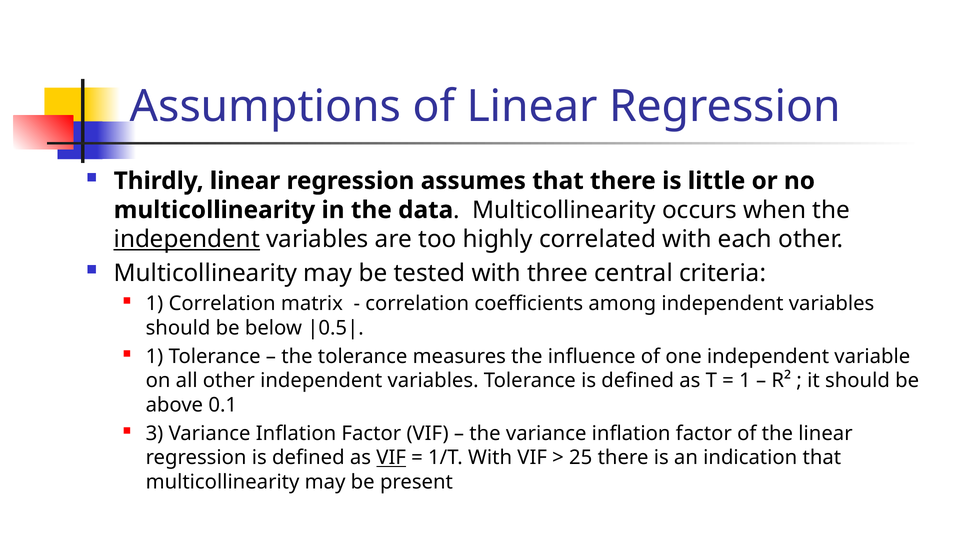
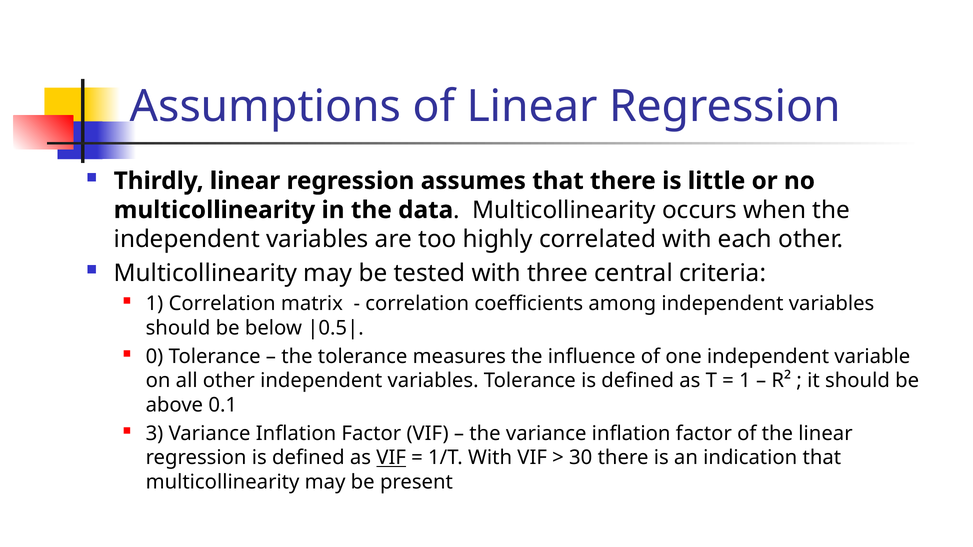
independent underline: present -> none (187, 239)
1: 1 -> 0 (154, 357)
25: 25 -> 30 (581, 458)
